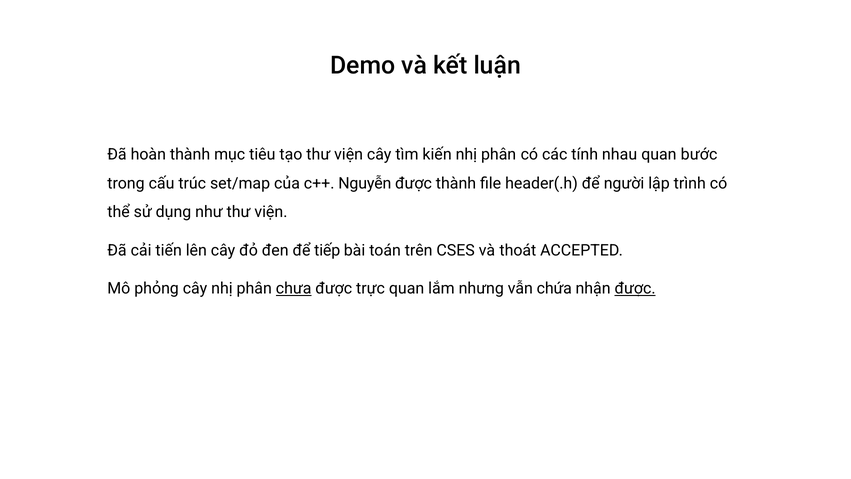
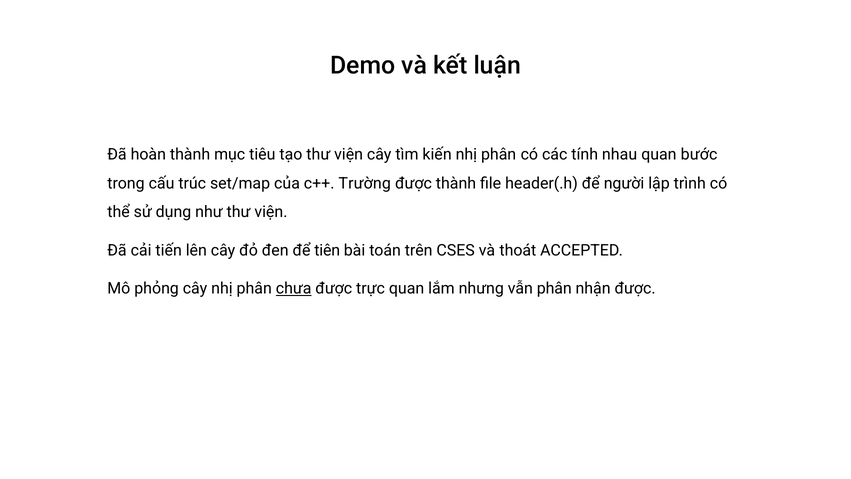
Nguyễn: Nguyễn -> Trường (365, 183)
tiếp: tiếp -> tiên (327, 250)
vẫn chứa: chứa -> phân (554, 289)
được underline: present -> none (635, 289)
